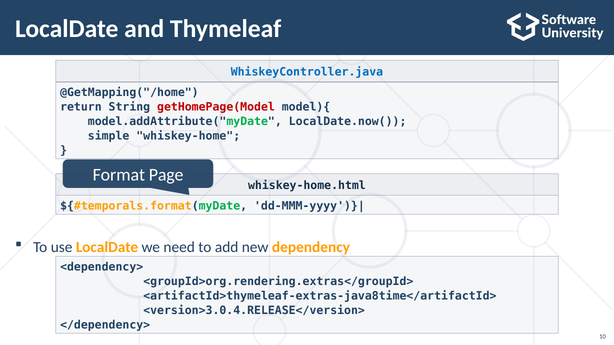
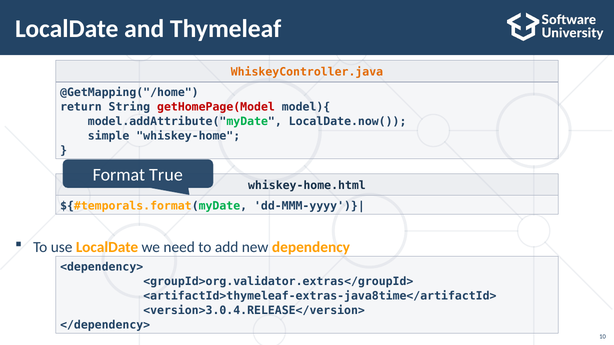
WhiskeyController.java colour: blue -> orange (307, 72)
Page: Page -> True (166, 175)
<groupId>org.rendering.extras</groupId>: <groupId>org.rendering.extras</groupId> -> <groupId>org.validator.extras</groupId> (278, 282)
